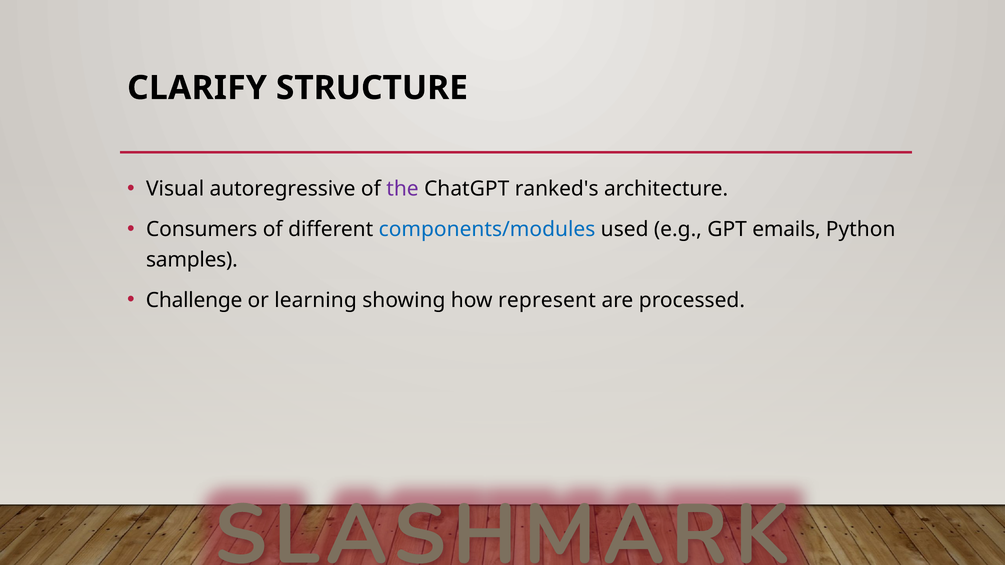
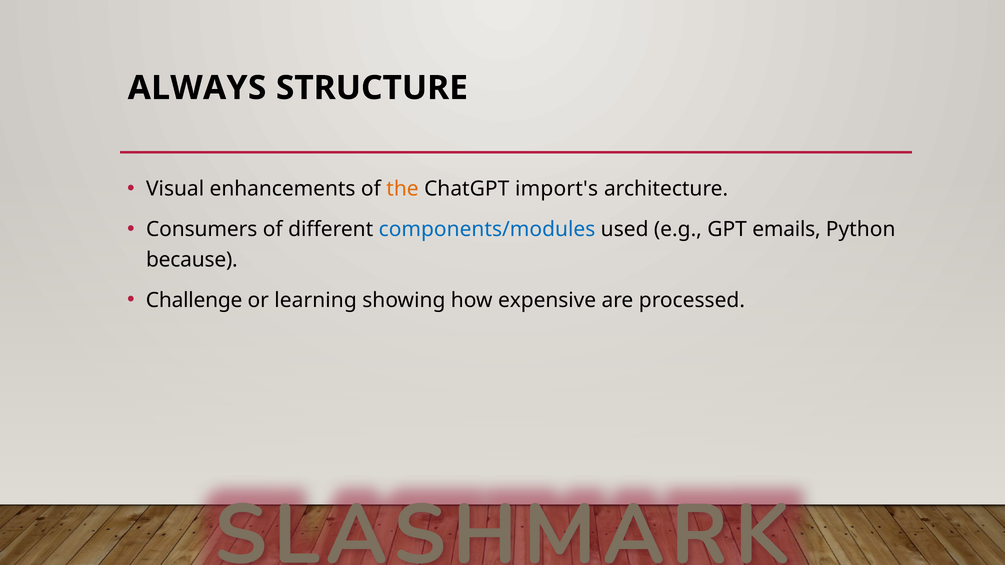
CLARIFY: CLARIFY -> ALWAYS (197, 88)
autoregressive: autoregressive -> enhancements (283, 189)
the colour: purple -> orange (402, 189)
ranked's: ranked's -> import's (557, 189)
samples: samples -> because (192, 260)
represent: represent -> expensive (547, 300)
